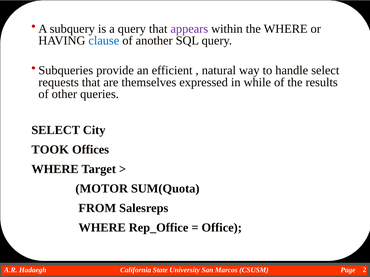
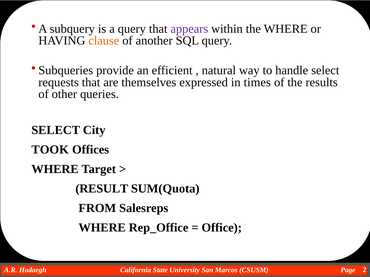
clause colour: blue -> orange (104, 41)
while: while -> times (257, 82)
MOTOR: MOTOR -> RESULT (102, 189)
